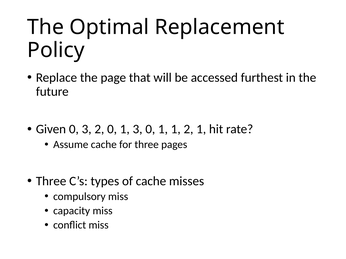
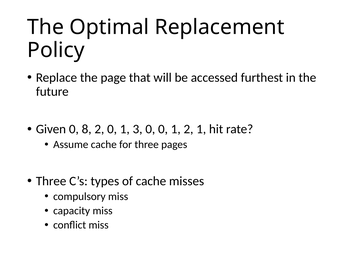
0 3: 3 -> 8 (87, 129)
3 0 1: 1 -> 0 (163, 129)
